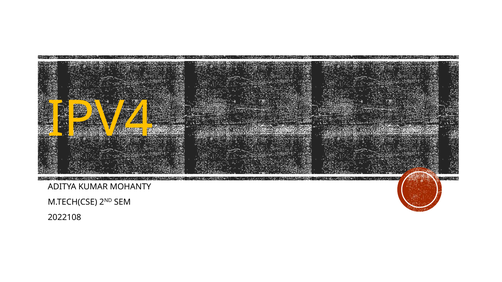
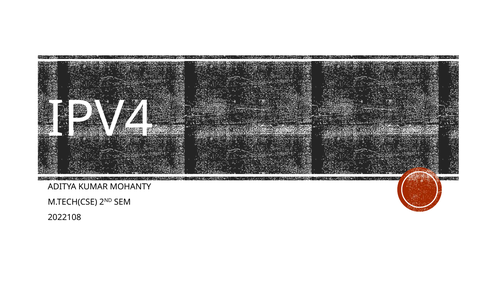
IPV4 colour: yellow -> white (100, 119)
